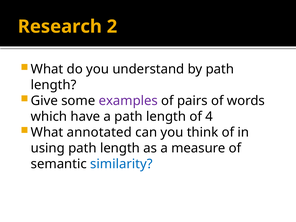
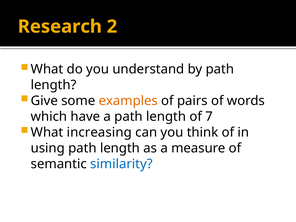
examples colour: purple -> orange (128, 101)
4: 4 -> 7 (209, 117)
annotated: annotated -> increasing (99, 132)
